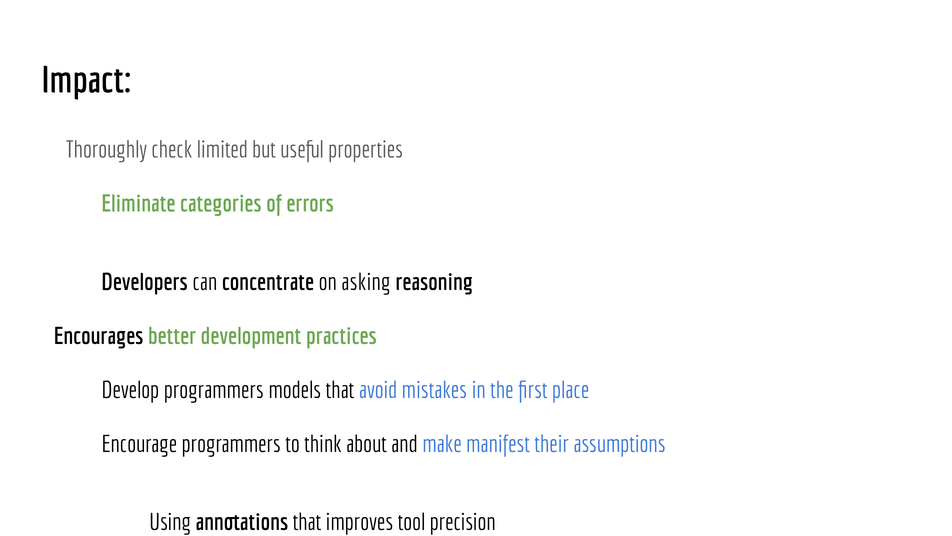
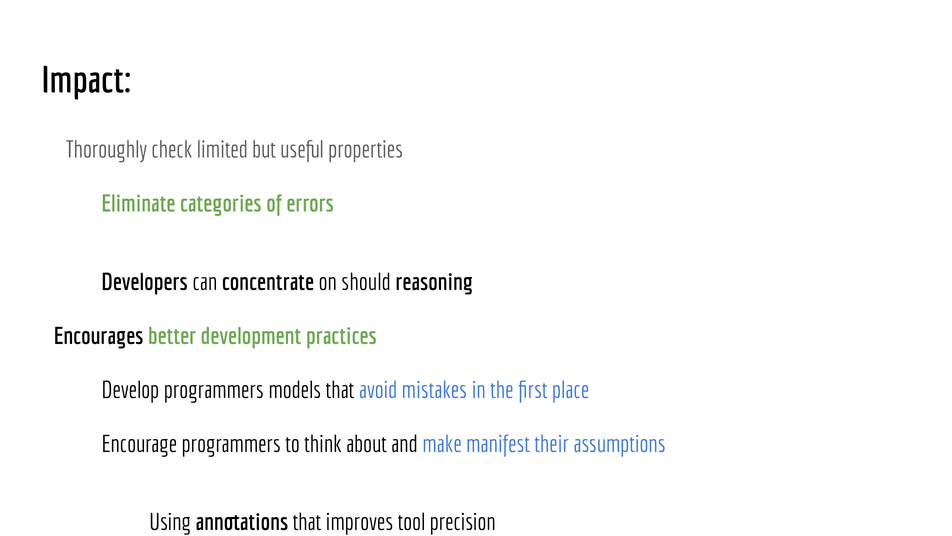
asking: asking -> should (366, 282)
